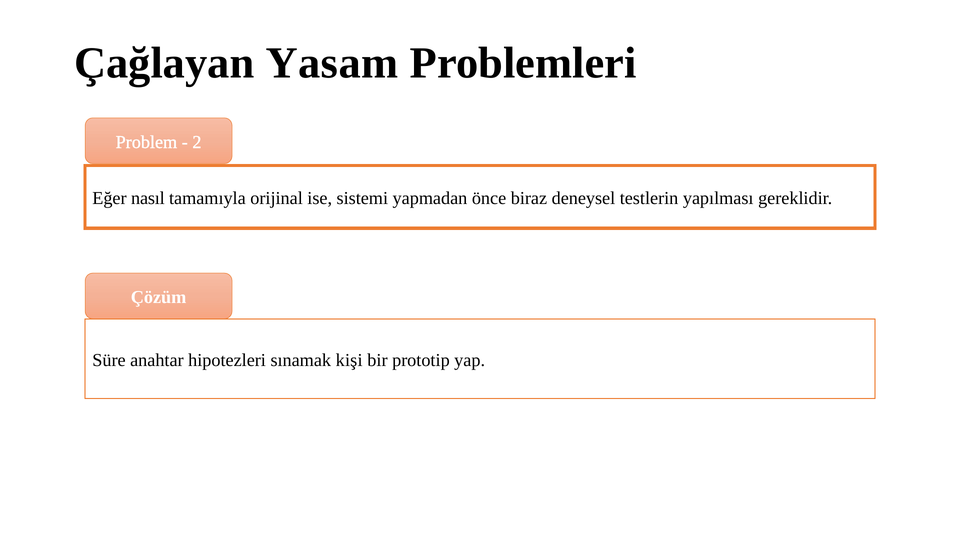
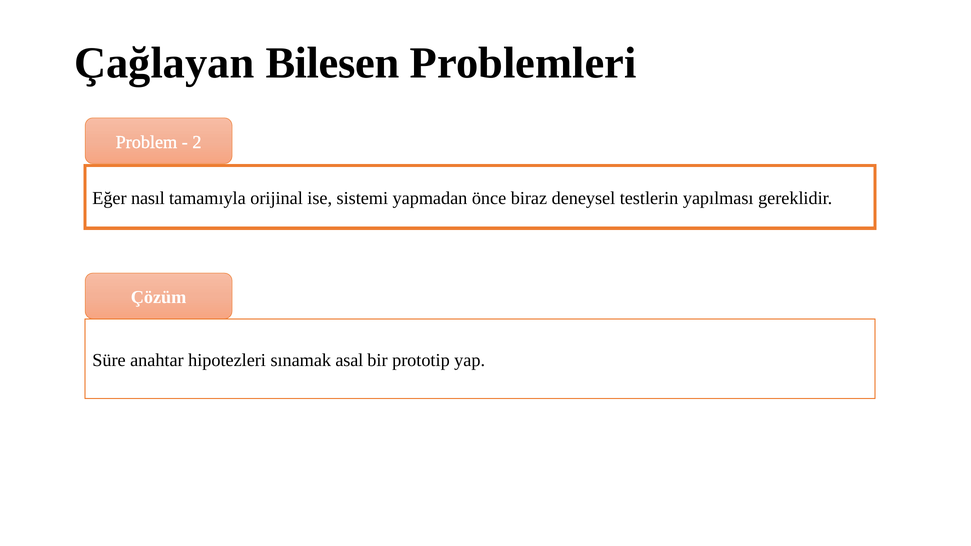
Yasam: Yasam -> Bilesen (332, 63)
kişi: kişi -> asal (349, 360)
